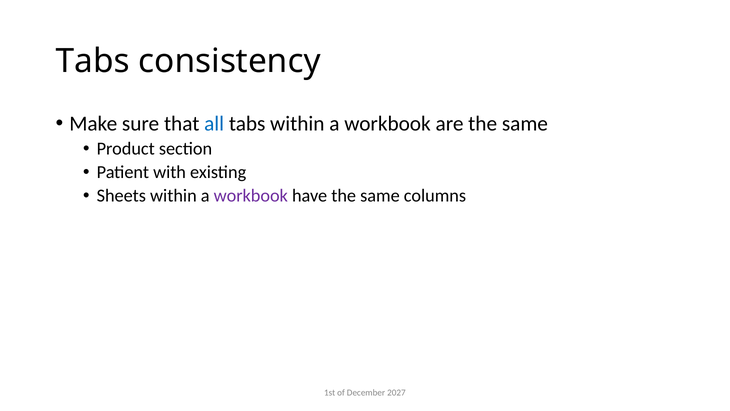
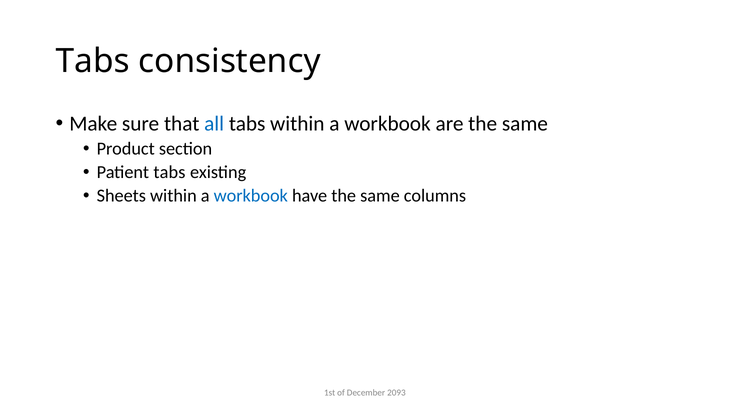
Patient with: with -> tabs (169, 172)
workbook colour: purple -> blue (251, 196)
2027: 2027 -> 2093 (396, 392)
